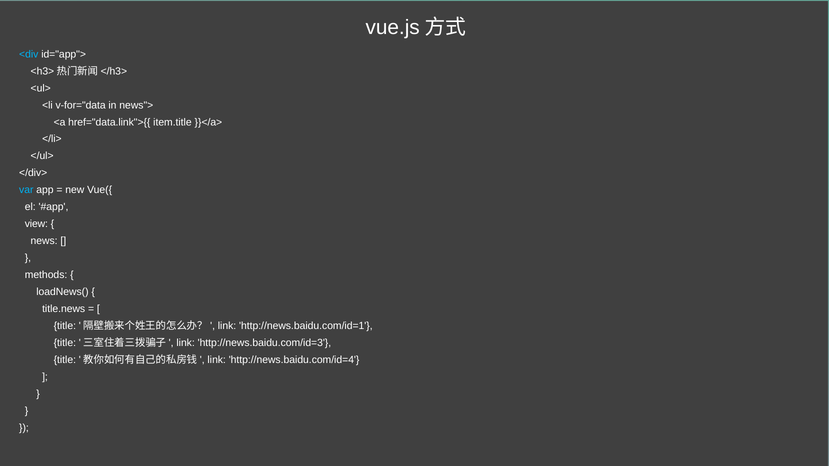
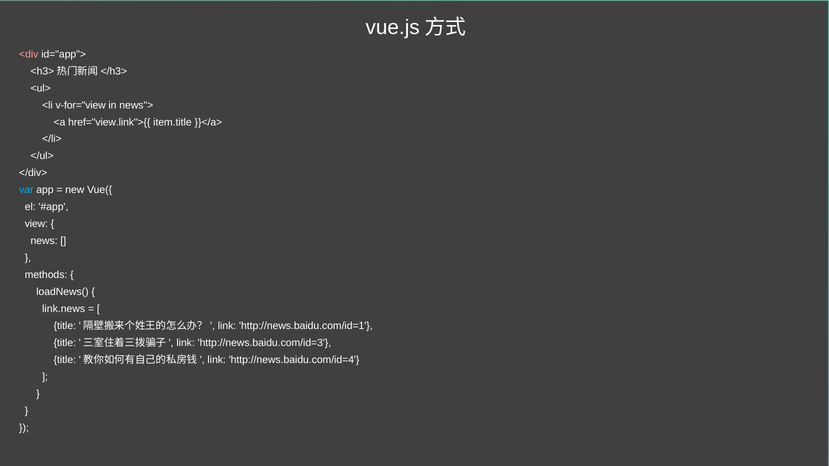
<div colour: light blue -> pink (29, 54)
v-for="data: v-for="data -> v-for="view (81, 105)
href="data.link">{{: href="data.link">{{ -> href="view.link">{{ (109, 122)
title.news: title.news -> link.news (64, 309)
